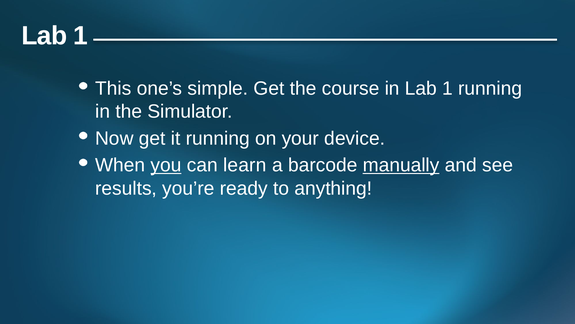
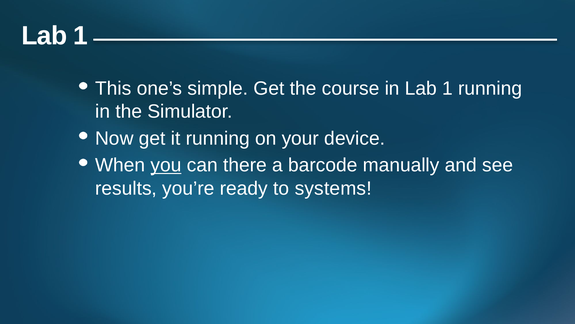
learn: learn -> there (245, 165)
manually underline: present -> none (401, 165)
anything: anything -> systems (333, 188)
